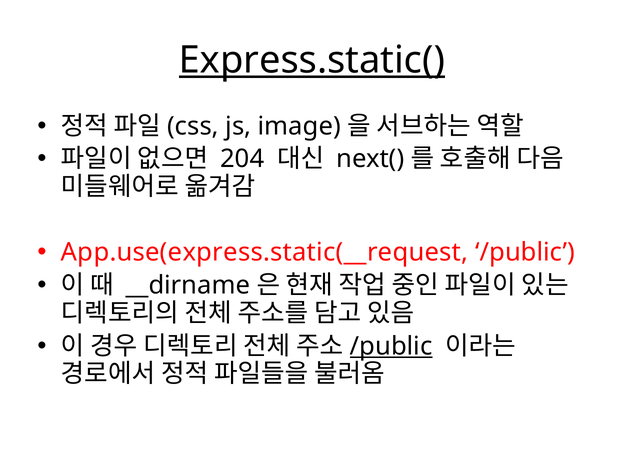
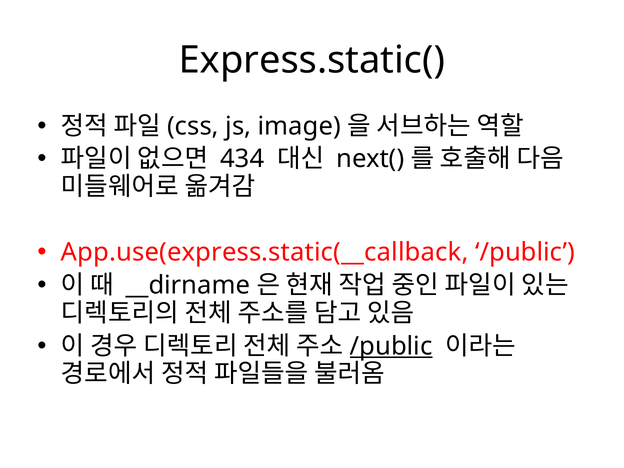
Express.static( underline: present -> none (312, 60)
204: 204 -> 434 (242, 159)
App.use(express.static(__request: App.use(express.static(__request -> App.use(express.static(__callback (265, 252)
